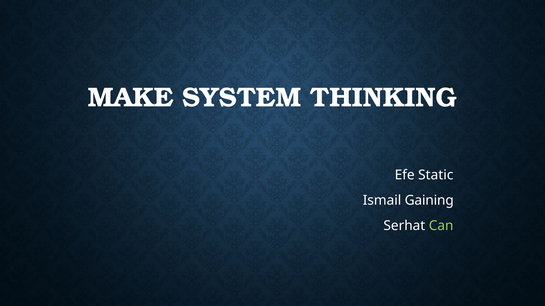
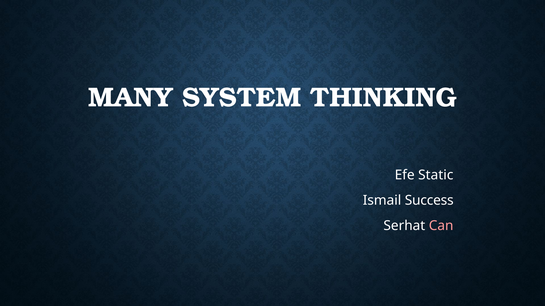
MAKE: MAKE -> MANY (131, 98)
Gaining: Gaining -> Success (429, 201)
Can colour: light green -> pink (441, 226)
